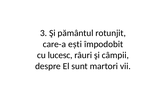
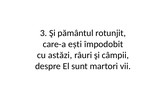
lucesc: lucesc -> astăzi (60, 55)
